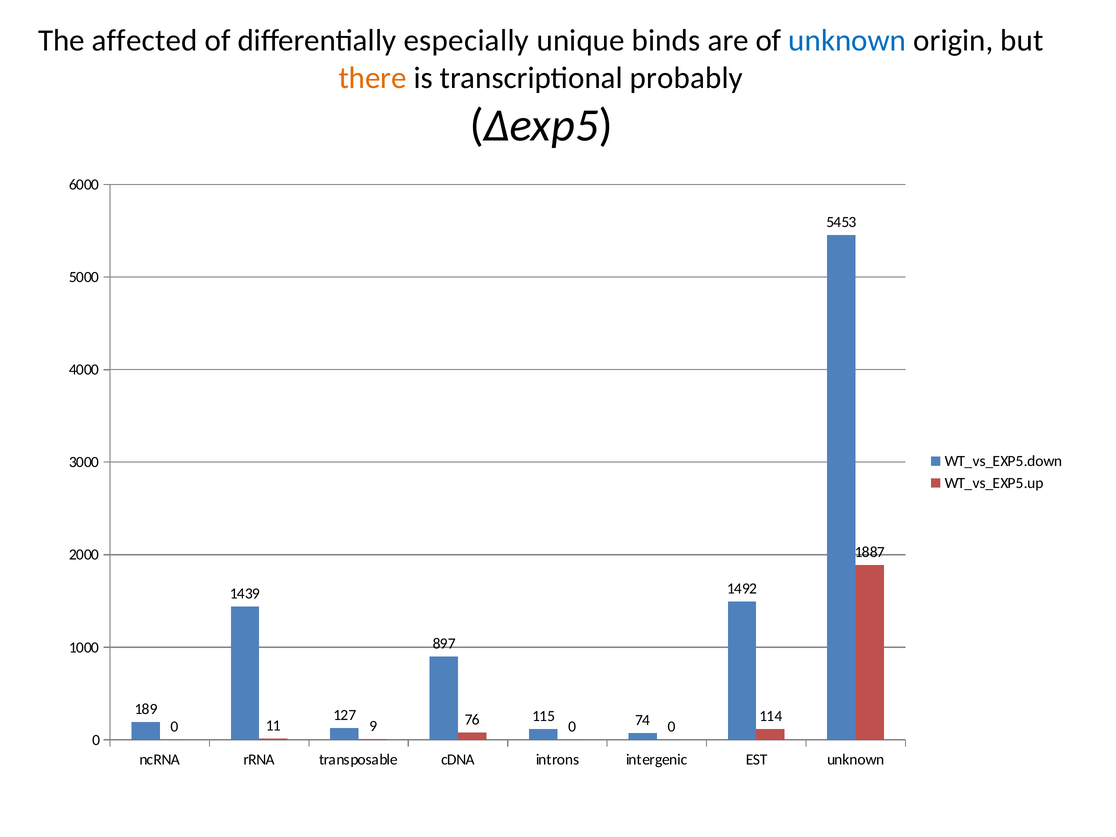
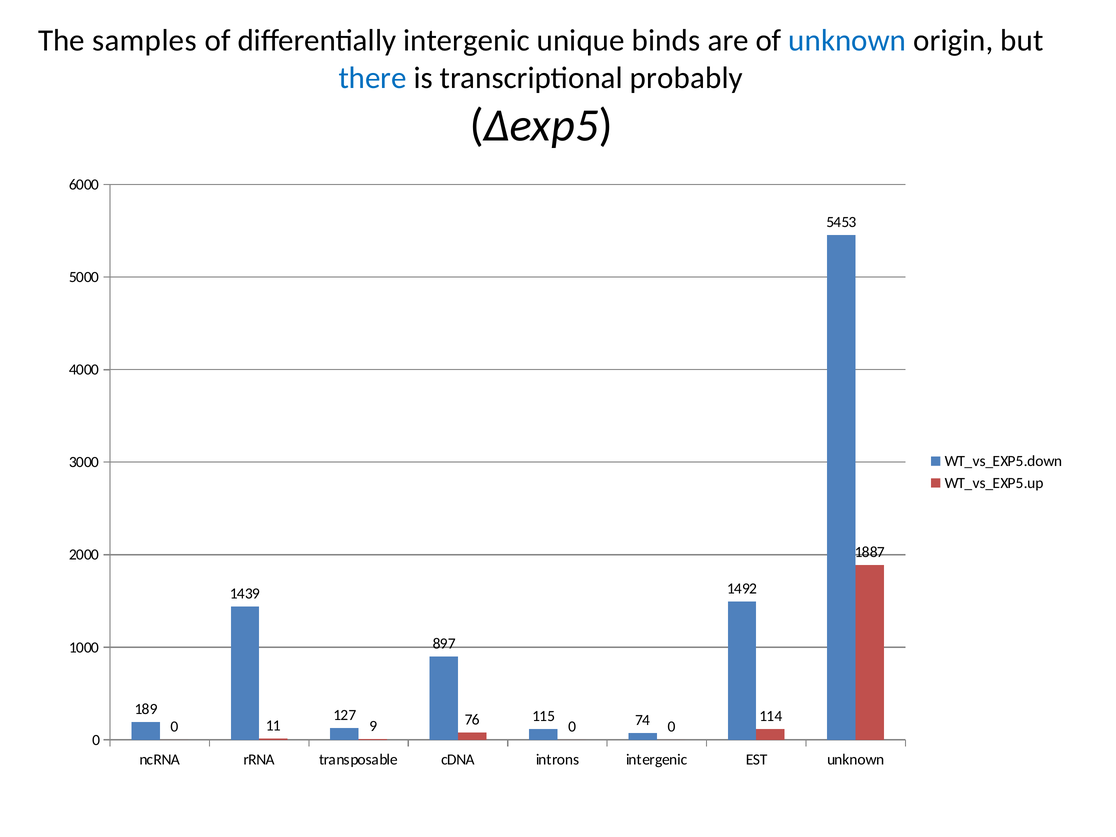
affected: affected -> samples (145, 41)
differentially especially: especially -> intergenic (466, 41)
there colour: orange -> blue (373, 78)
